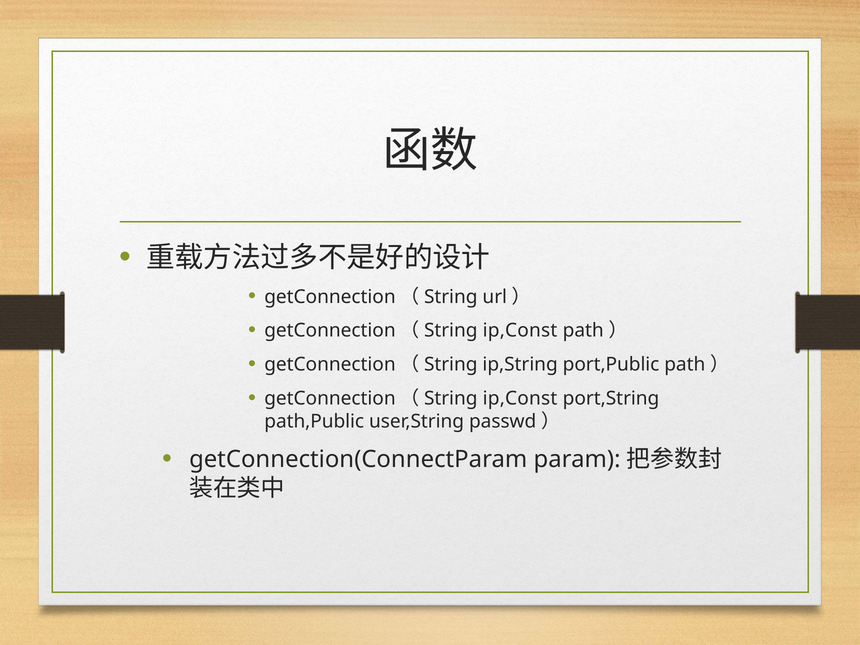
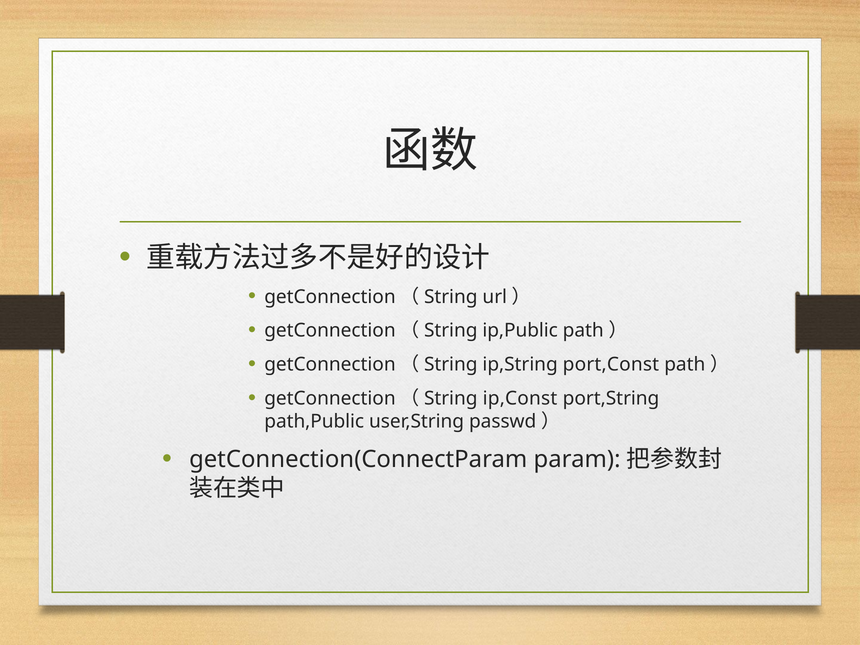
ip,Const: ip,Const -> ip,Public (520, 331)
port,Public: port,Public -> port,Const (611, 365)
